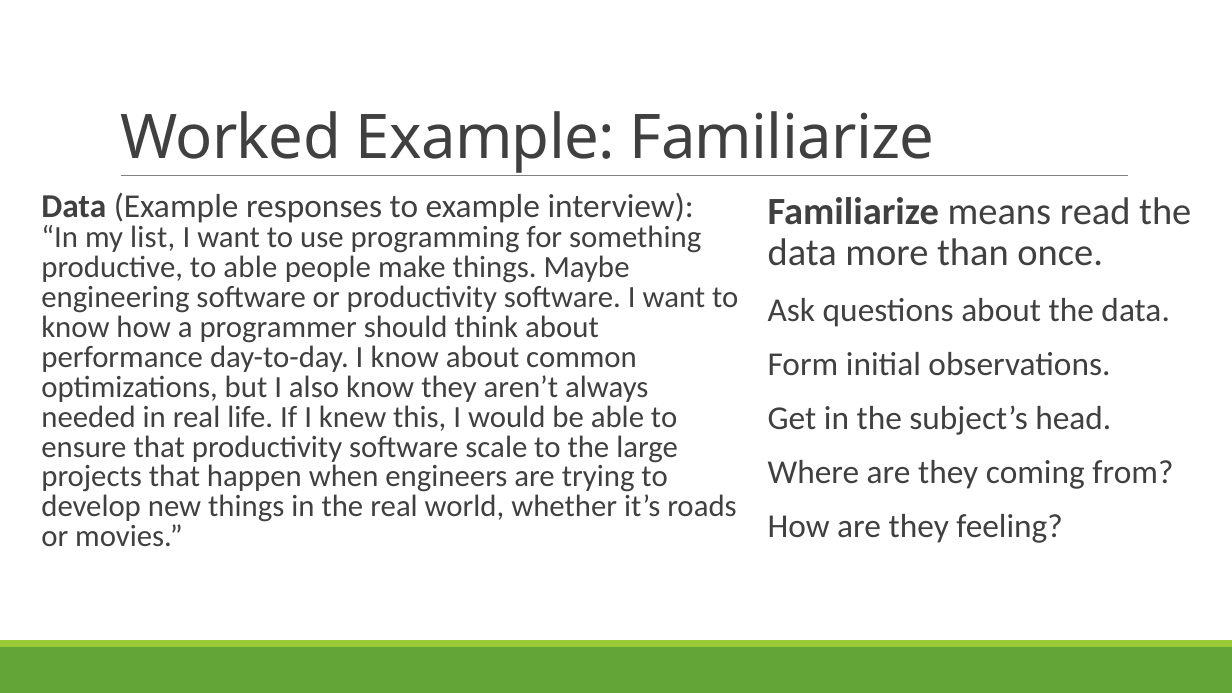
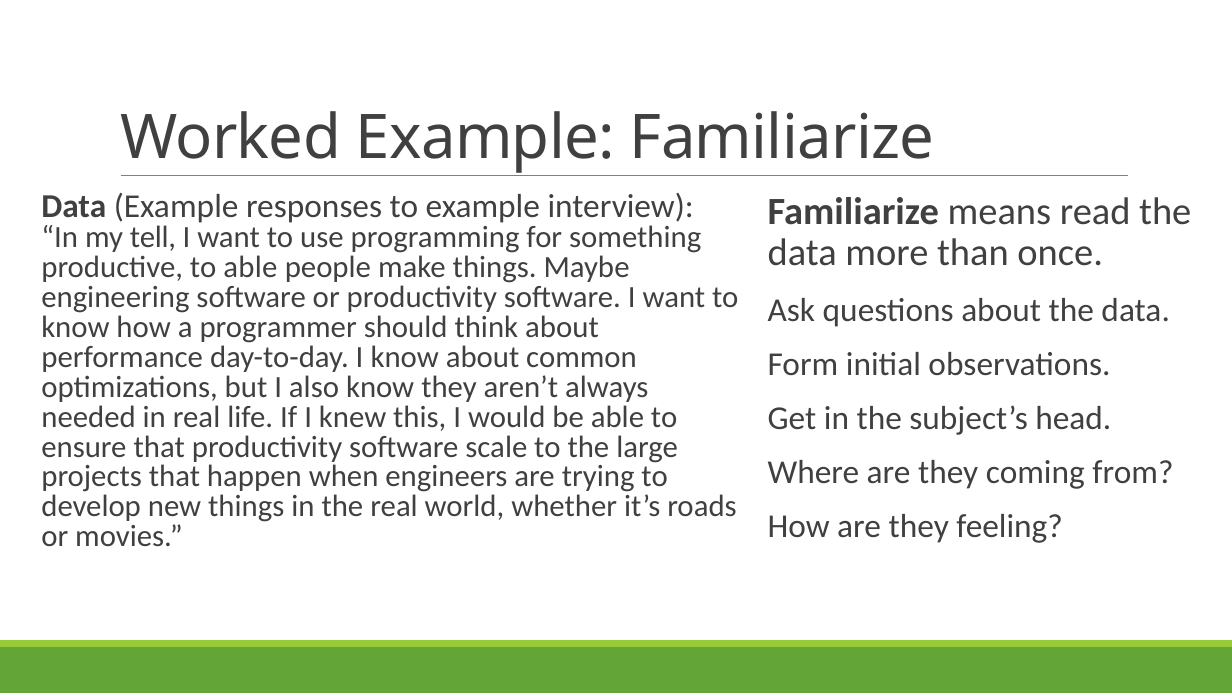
list: list -> tell (153, 237)
